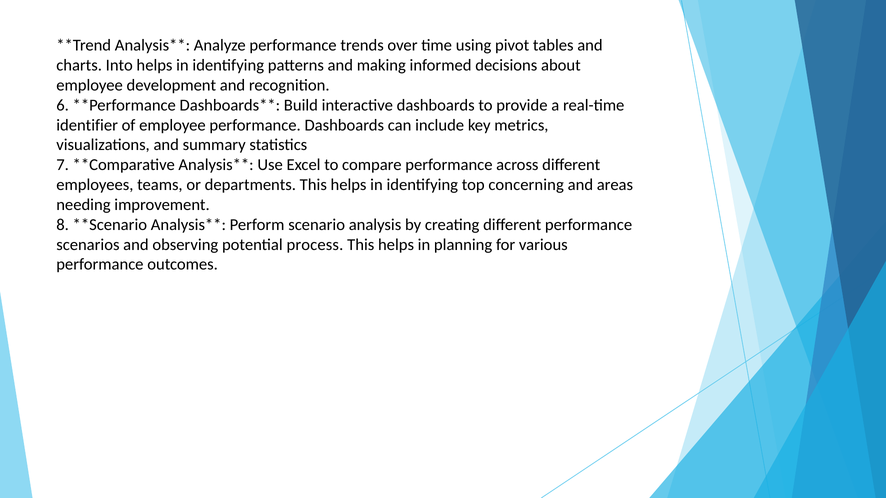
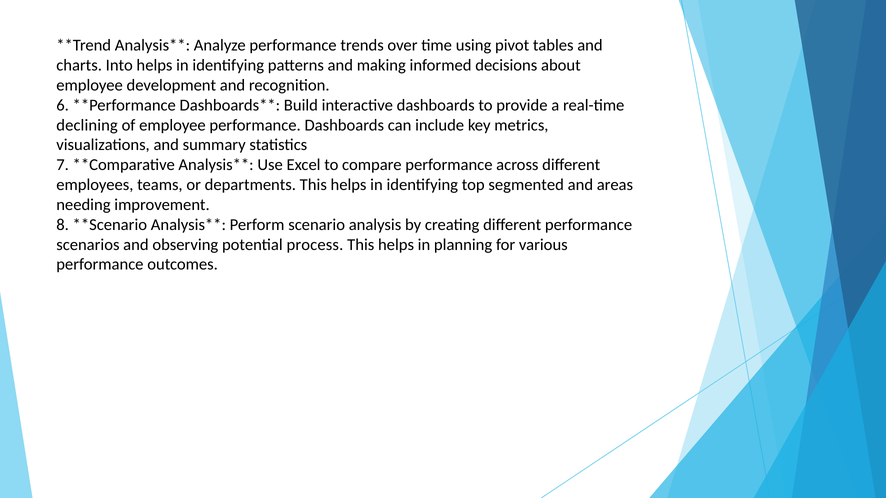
identifier: identifier -> declining (87, 125)
concerning: concerning -> segmented (526, 185)
